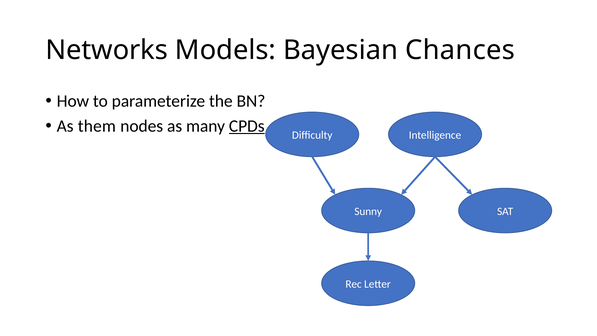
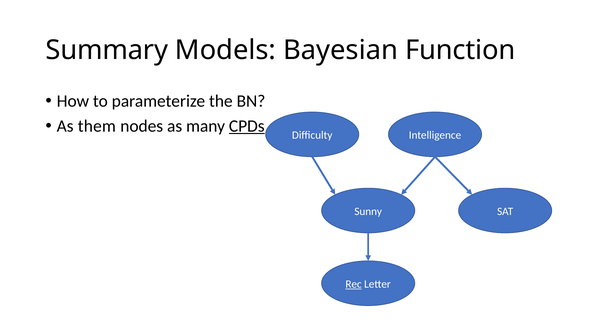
Networks: Networks -> Summary (107, 50)
Chances: Chances -> Function (460, 50)
Rec underline: none -> present (354, 284)
